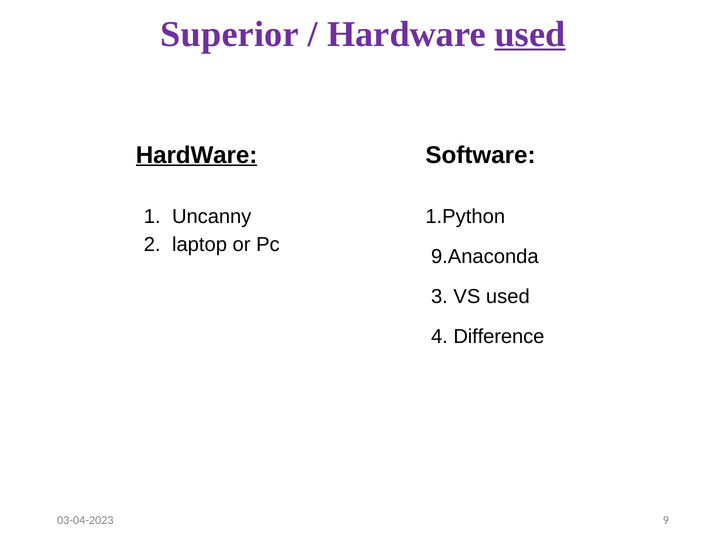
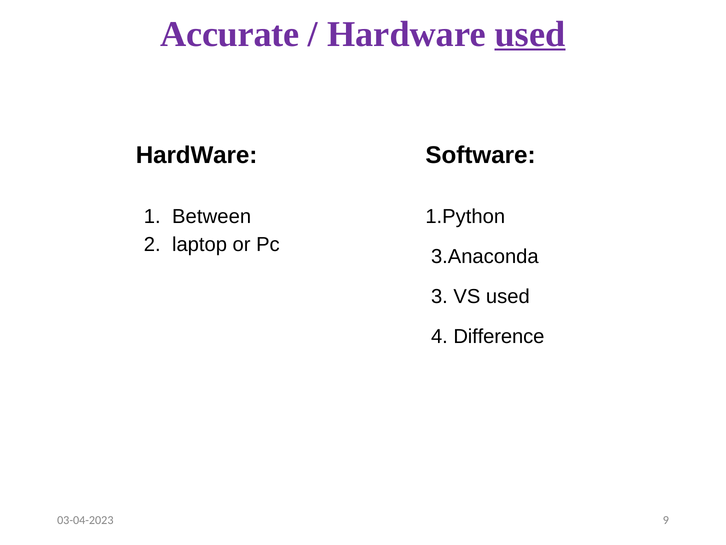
Superior: Superior -> Accurate (230, 34)
HardWare underline: present -> none (197, 155)
Uncanny: Uncanny -> Between (212, 217)
9.Anaconda: 9.Anaconda -> 3.Anaconda (485, 257)
